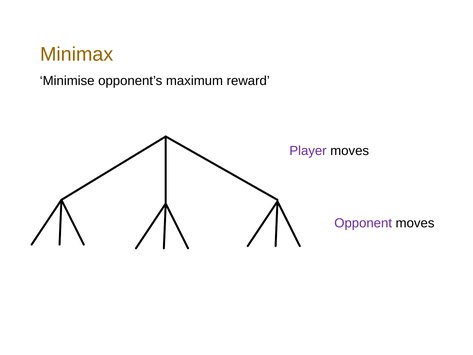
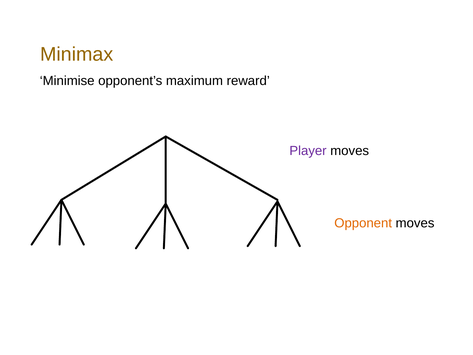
Opponent colour: purple -> orange (363, 223)
